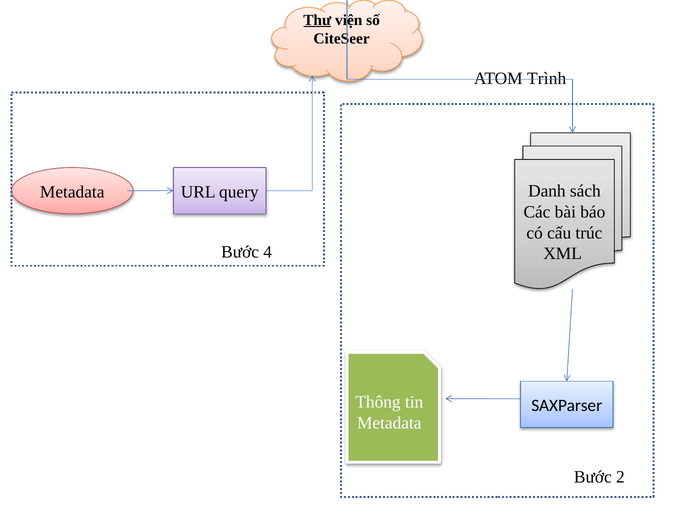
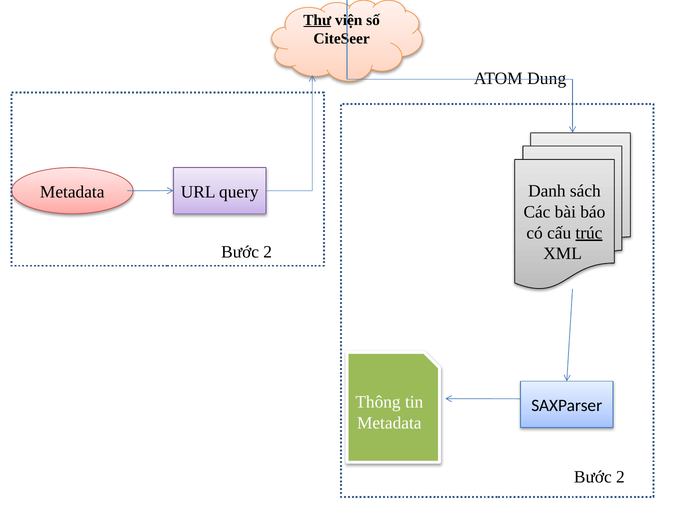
Trình: Trình -> Dung (547, 79)
trúc underline: none -> present (589, 233)
4: 4 -> 2 (268, 252)
